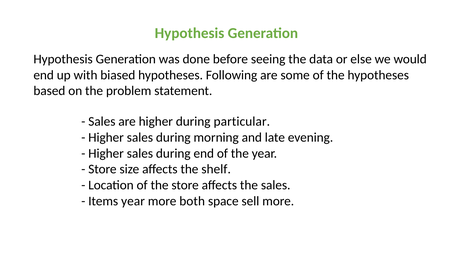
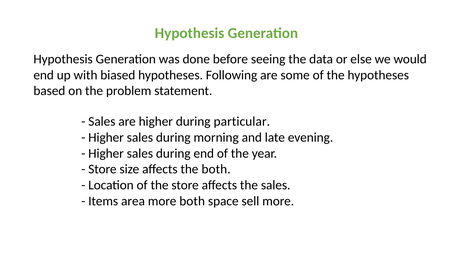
the shelf: shelf -> both (216, 169)
Items year: year -> area (133, 201)
